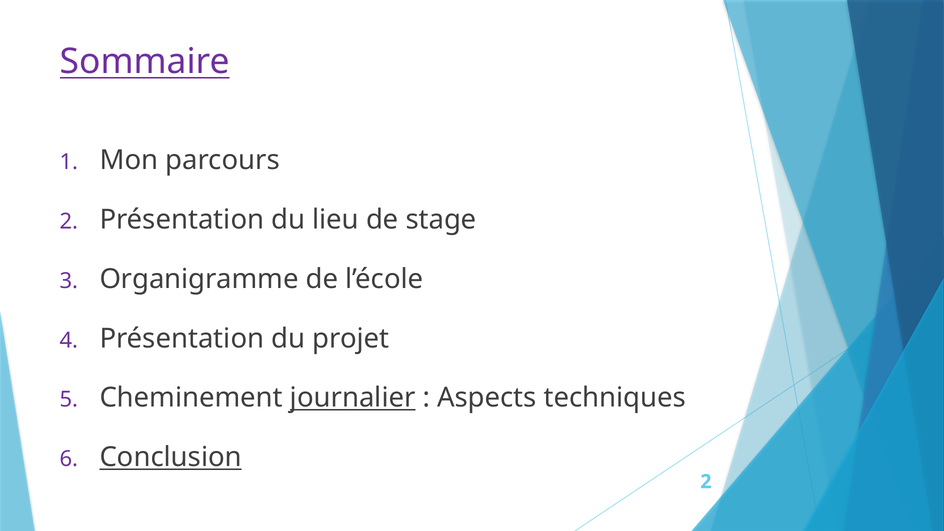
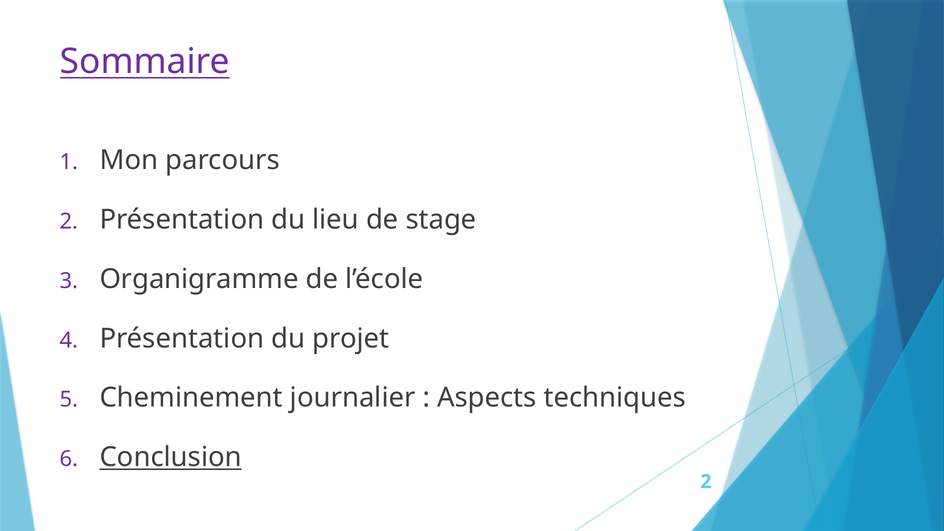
journalier underline: present -> none (353, 398)
